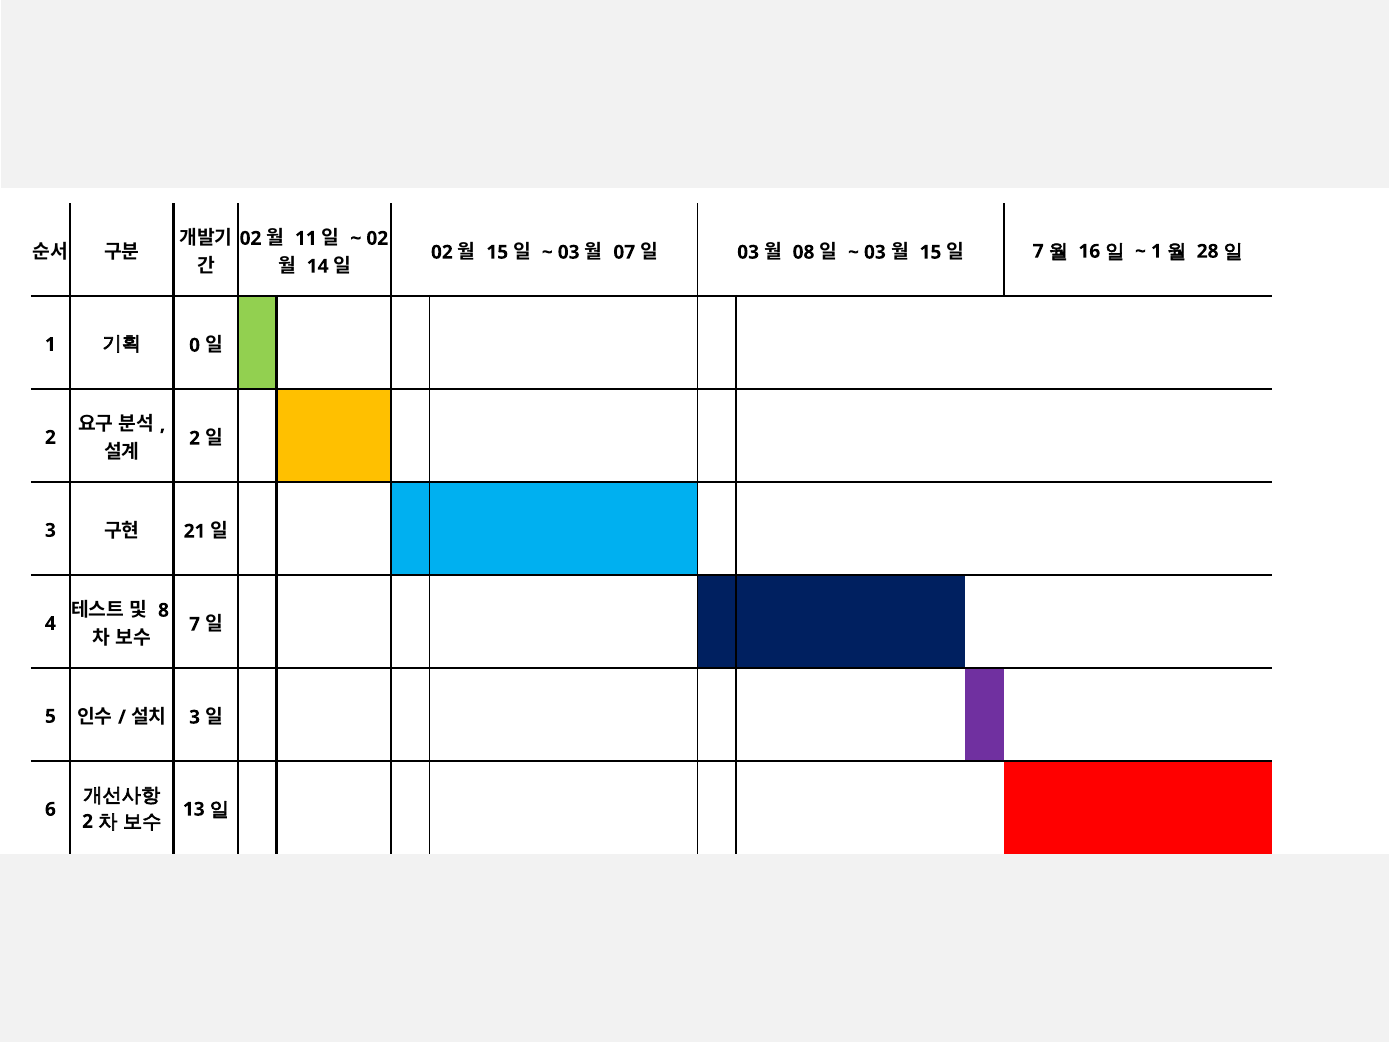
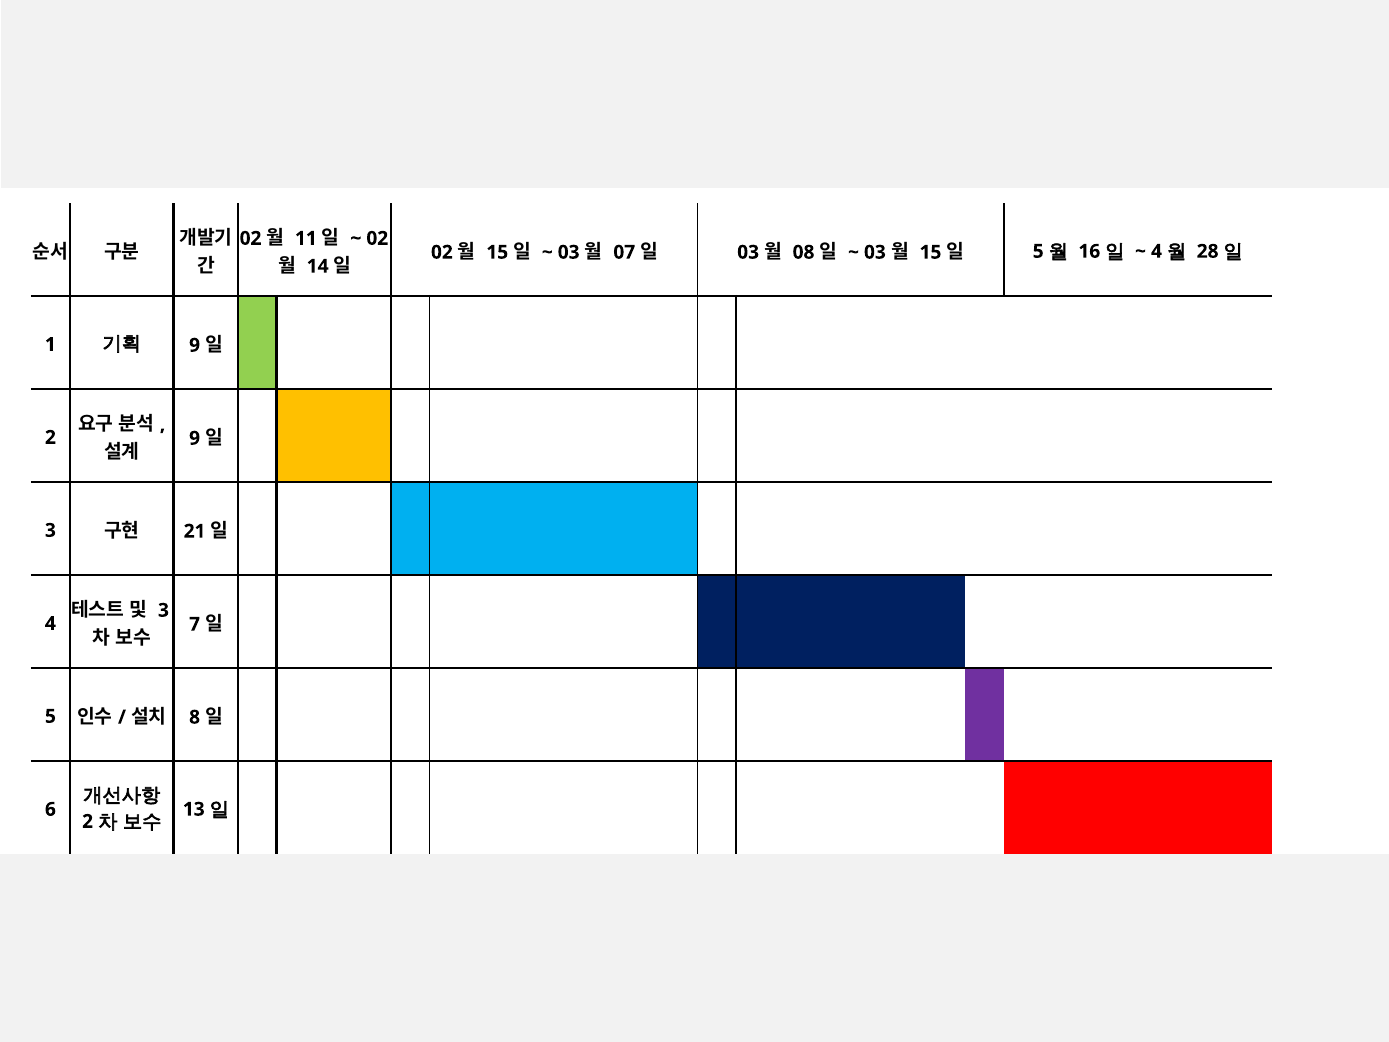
7: 7 -> 5 (1038, 251)
1: 1 -> 4 (1156, 251)
0: 0 -> 9 (195, 345)
2: 2 -> 9 (195, 438)
8: 8 -> 3 (164, 610)
3: 3 -> 8 (195, 717)
